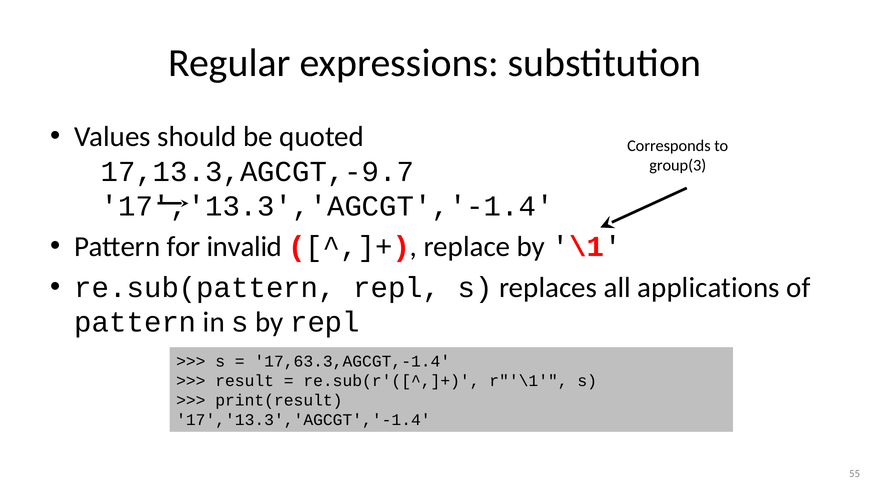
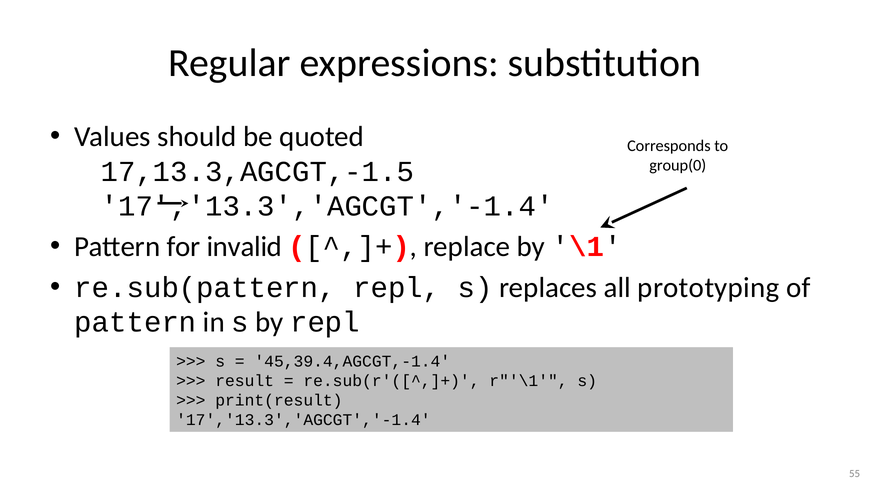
group(3: group(3 -> group(0 (678, 165)
17,13.3,AGCGT,-9.7: 17,13.3,AGCGT,-9.7 -> 17,13.3,AGCGT,-1.5 (257, 172)
applications: applications -> prototyping (708, 288)
17,63.3,AGCGT,-1.4: 17,63.3,AGCGT,-1.4 -> 45,39.4,AGCGT,-1.4 (352, 362)
